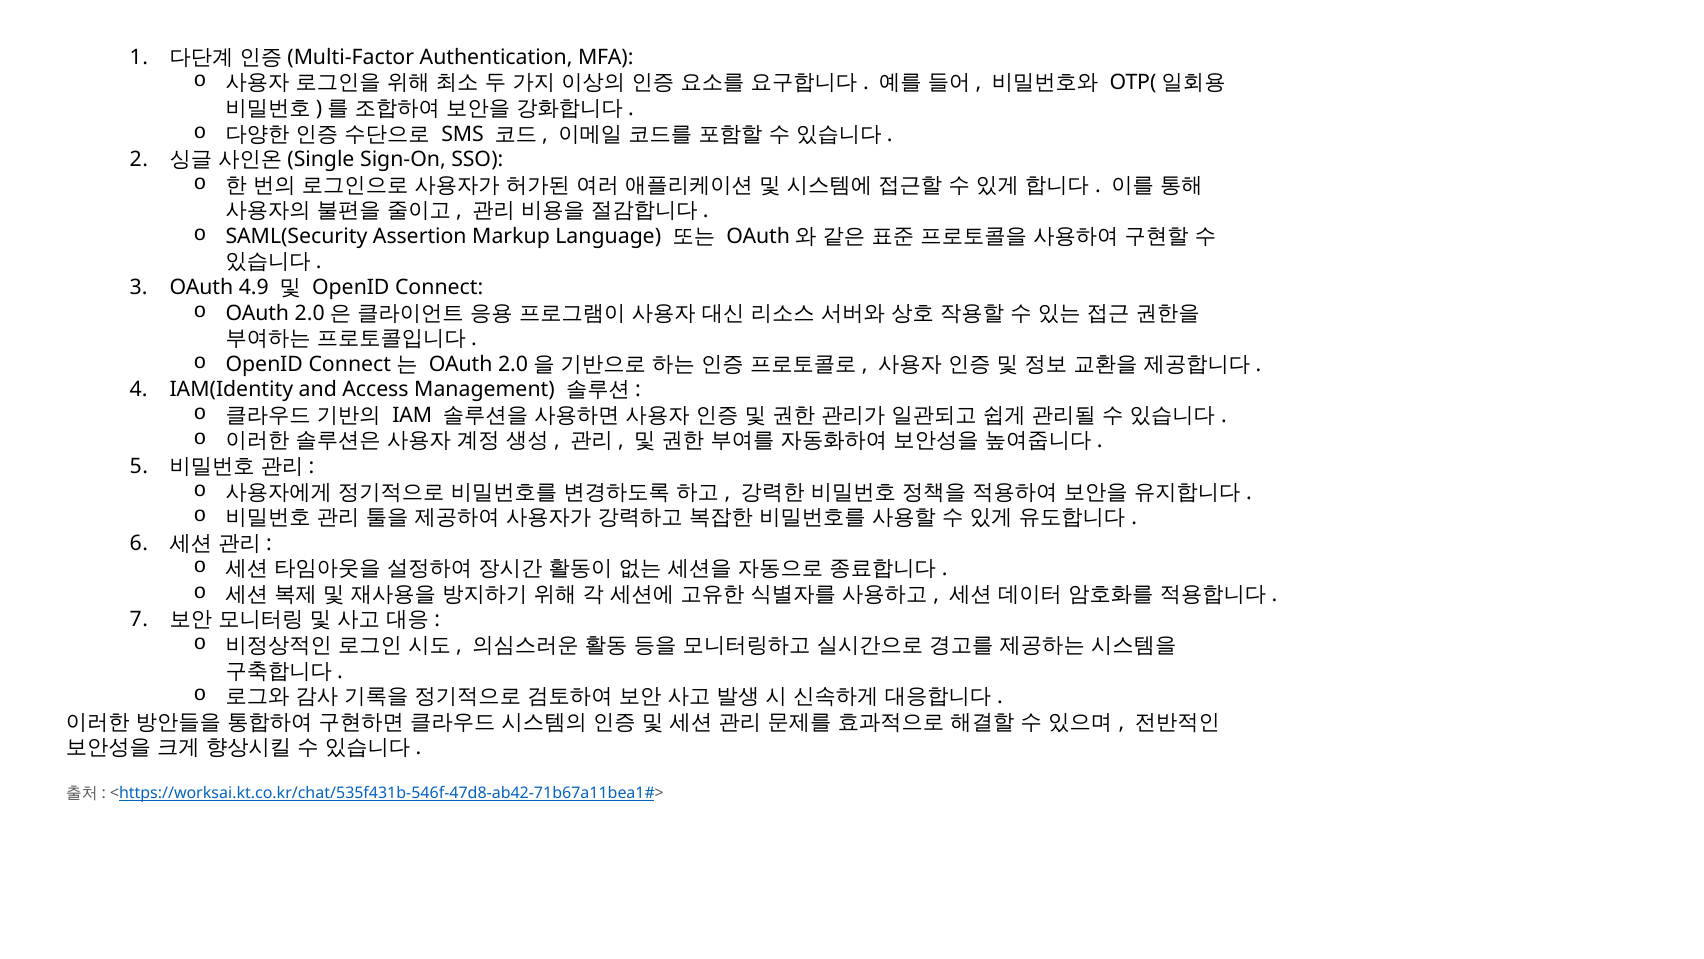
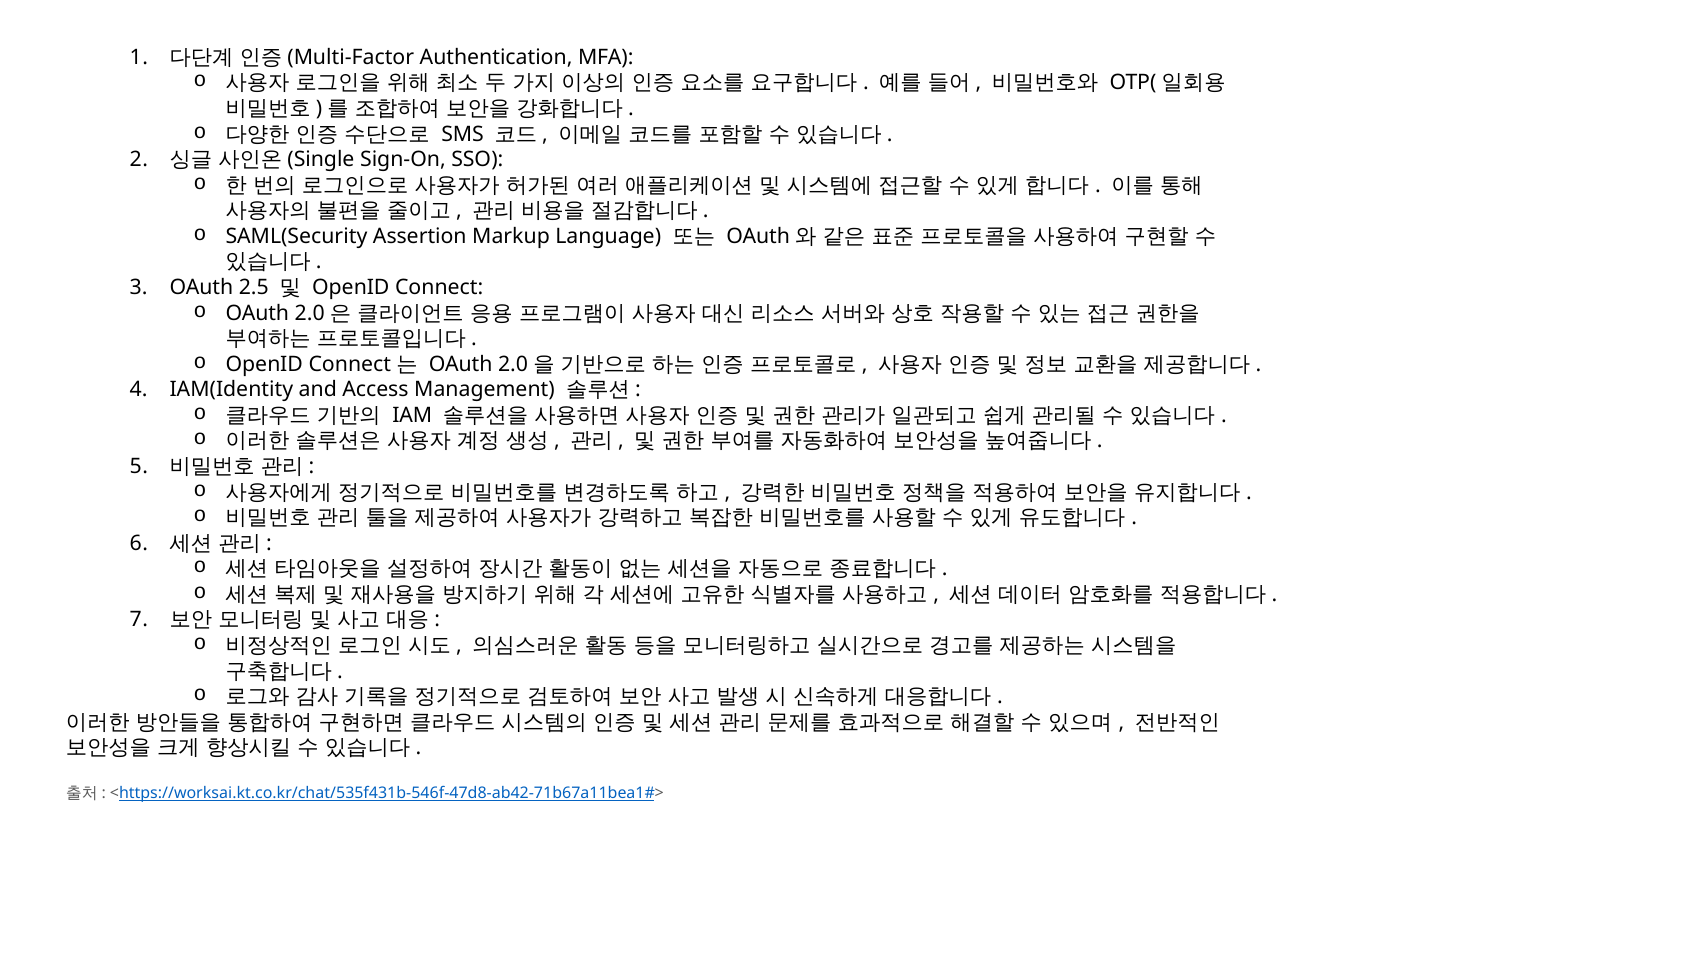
4.9: 4.9 -> 2.5 (254, 287)
